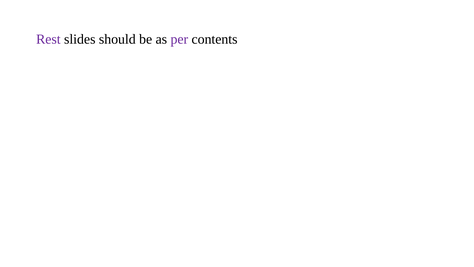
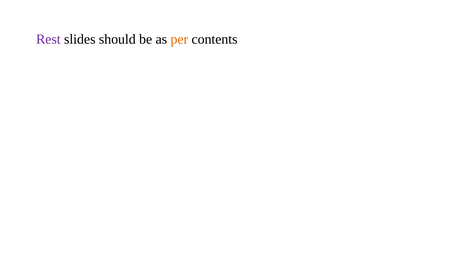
per colour: purple -> orange (179, 39)
